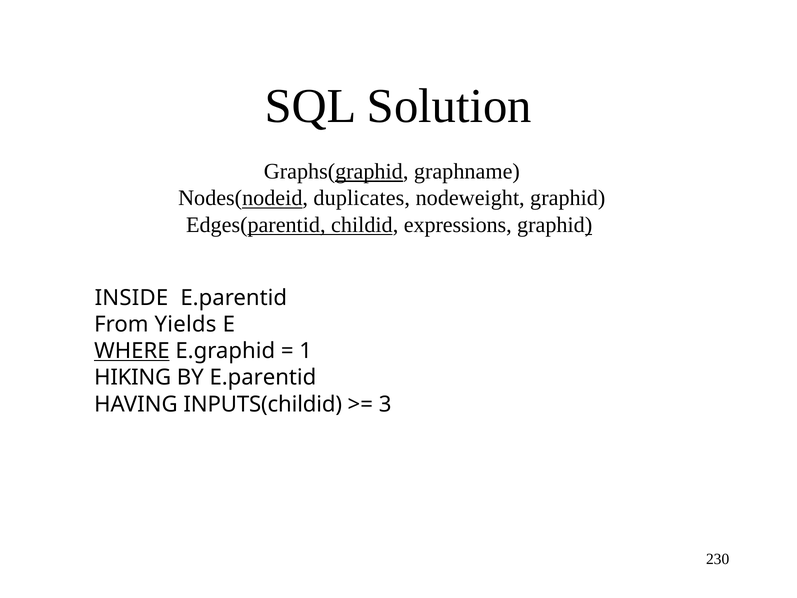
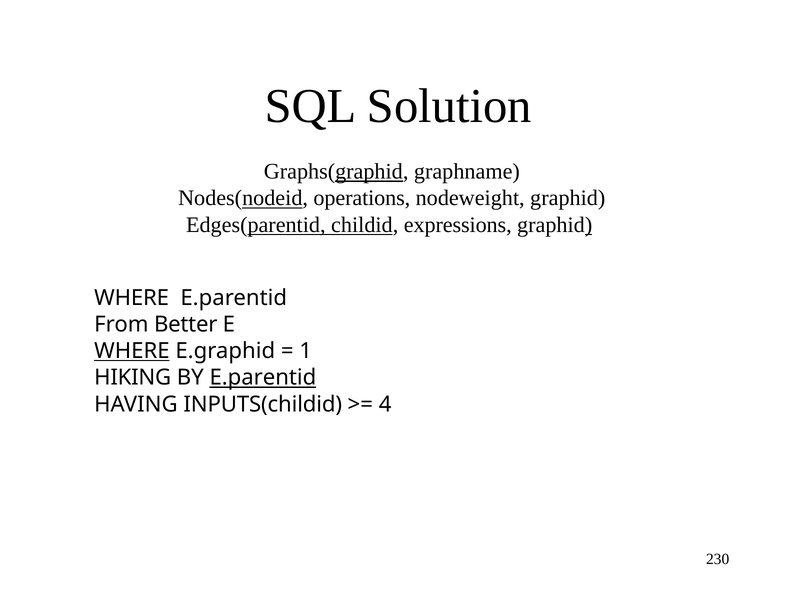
duplicates: duplicates -> operations (362, 198)
INSIDE: INSIDE -> WHERE (132, 298)
Yields: Yields -> Better (186, 324)
E.parentid underline: none -> present (263, 377)
3: 3 -> 4 (385, 404)
